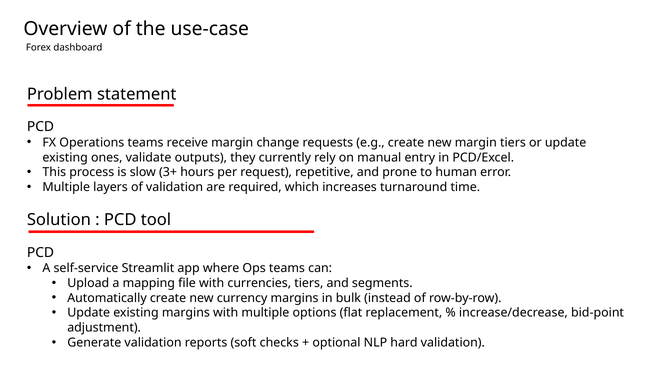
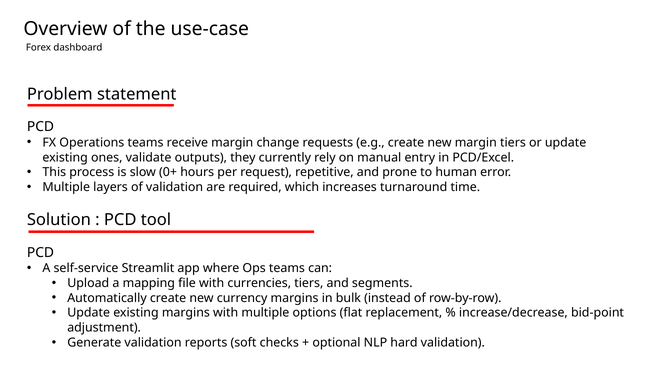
3+: 3+ -> 0+ (168, 172)
